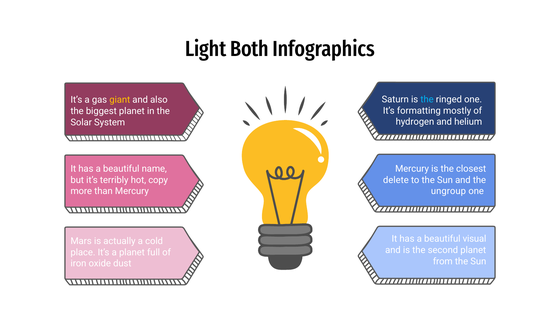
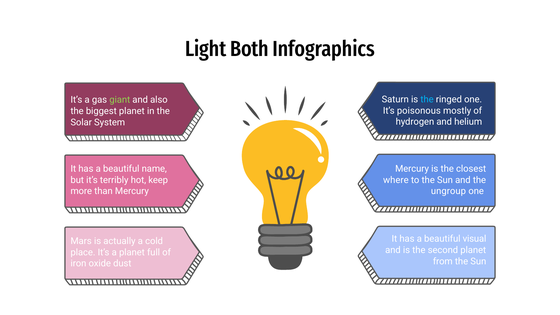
giant colour: yellow -> light green (120, 100)
formatting: formatting -> poisonous (419, 111)
delete: delete -> where (396, 180)
copy: copy -> keep (158, 180)
